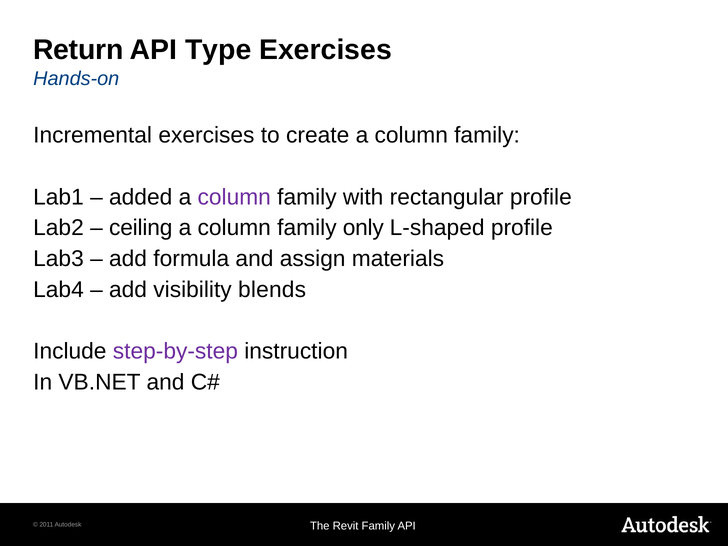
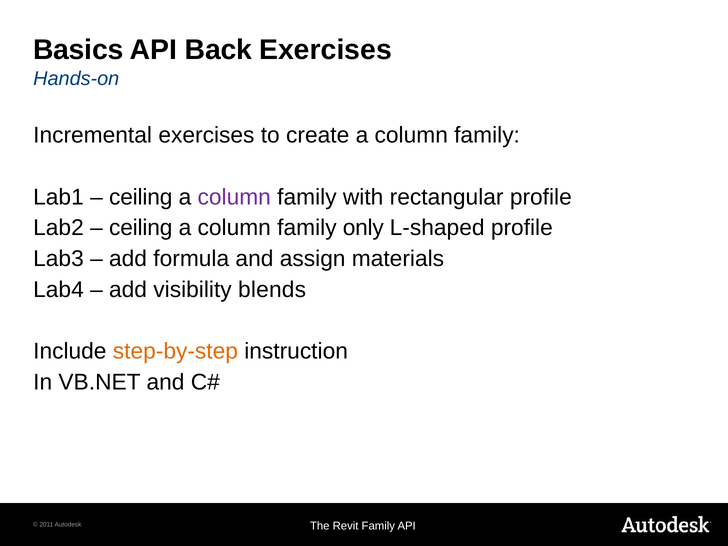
Return: Return -> Basics (78, 50)
Type: Type -> Back (218, 50)
added: added -> ceiling (141, 197)
step-by-step colour: purple -> orange (175, 351)
